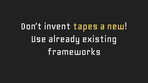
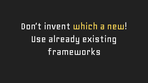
tapes: tapes -> which (85, 26)
